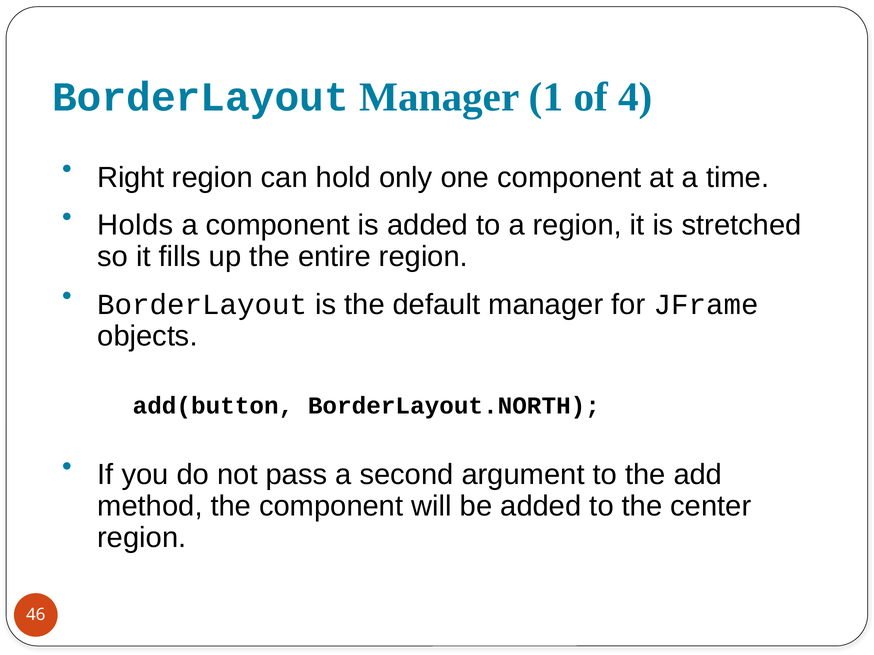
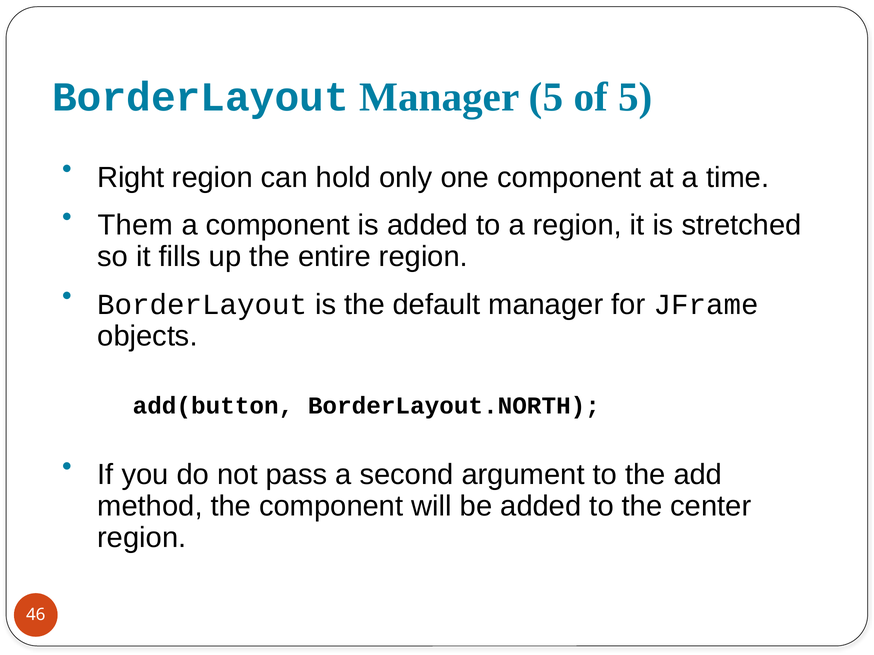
Manager 1: 1 -> 5 (546, 97)
of 4: 4 -> 5 (635, 97)
Holds: Holds -> Them (135, 226)
